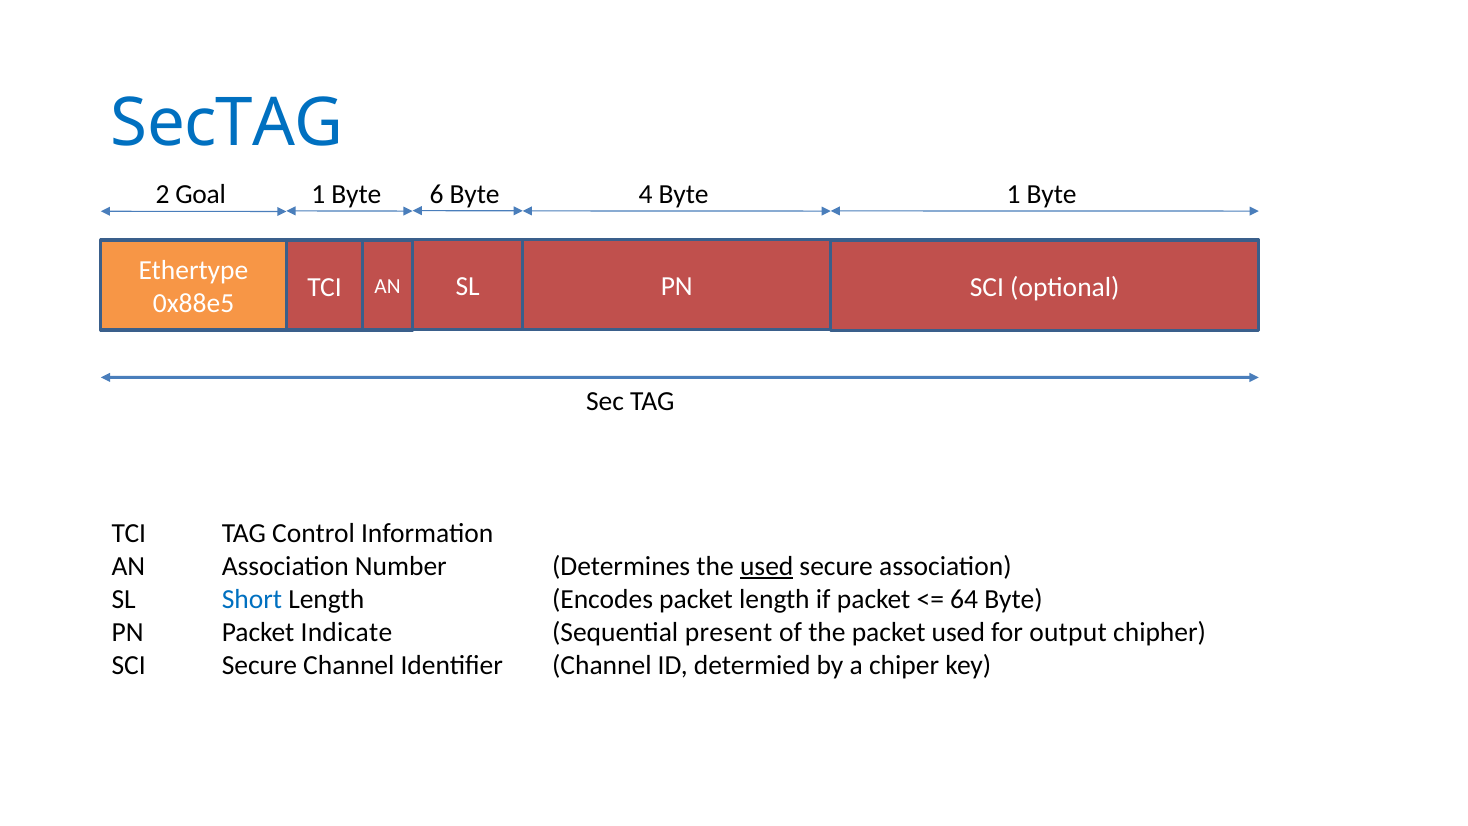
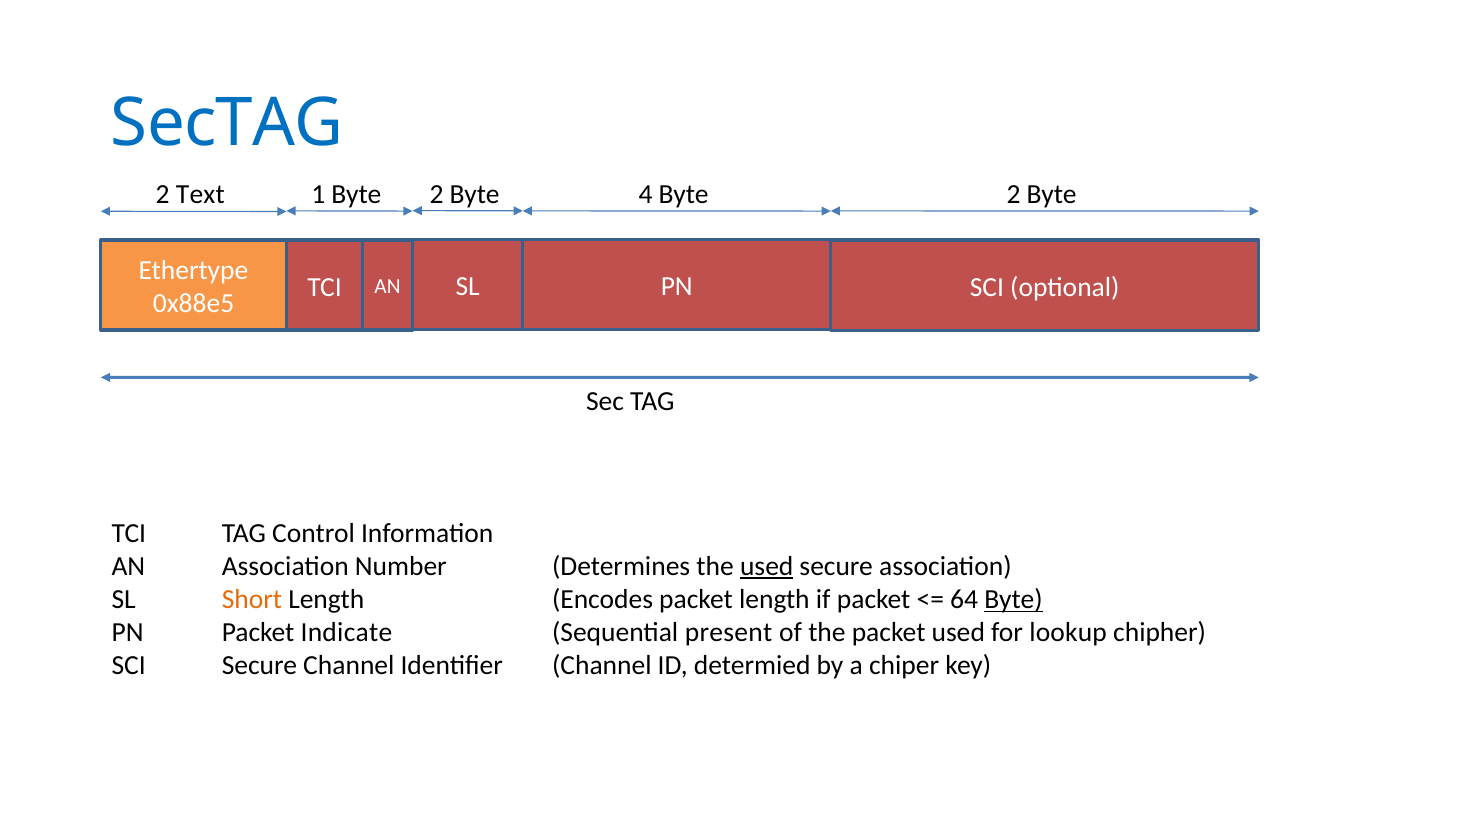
1 Byte 6: 6 -> 2 (437, 194)
Goal: Goal -> Text (200, 195)
4 Byte 1: 1 -> 2 (1014, 194)
Short colour: blue -> orange (252, 599)
Byte underline: none -> present (1013, 599)
output: output -> lookup (1068, 632)
